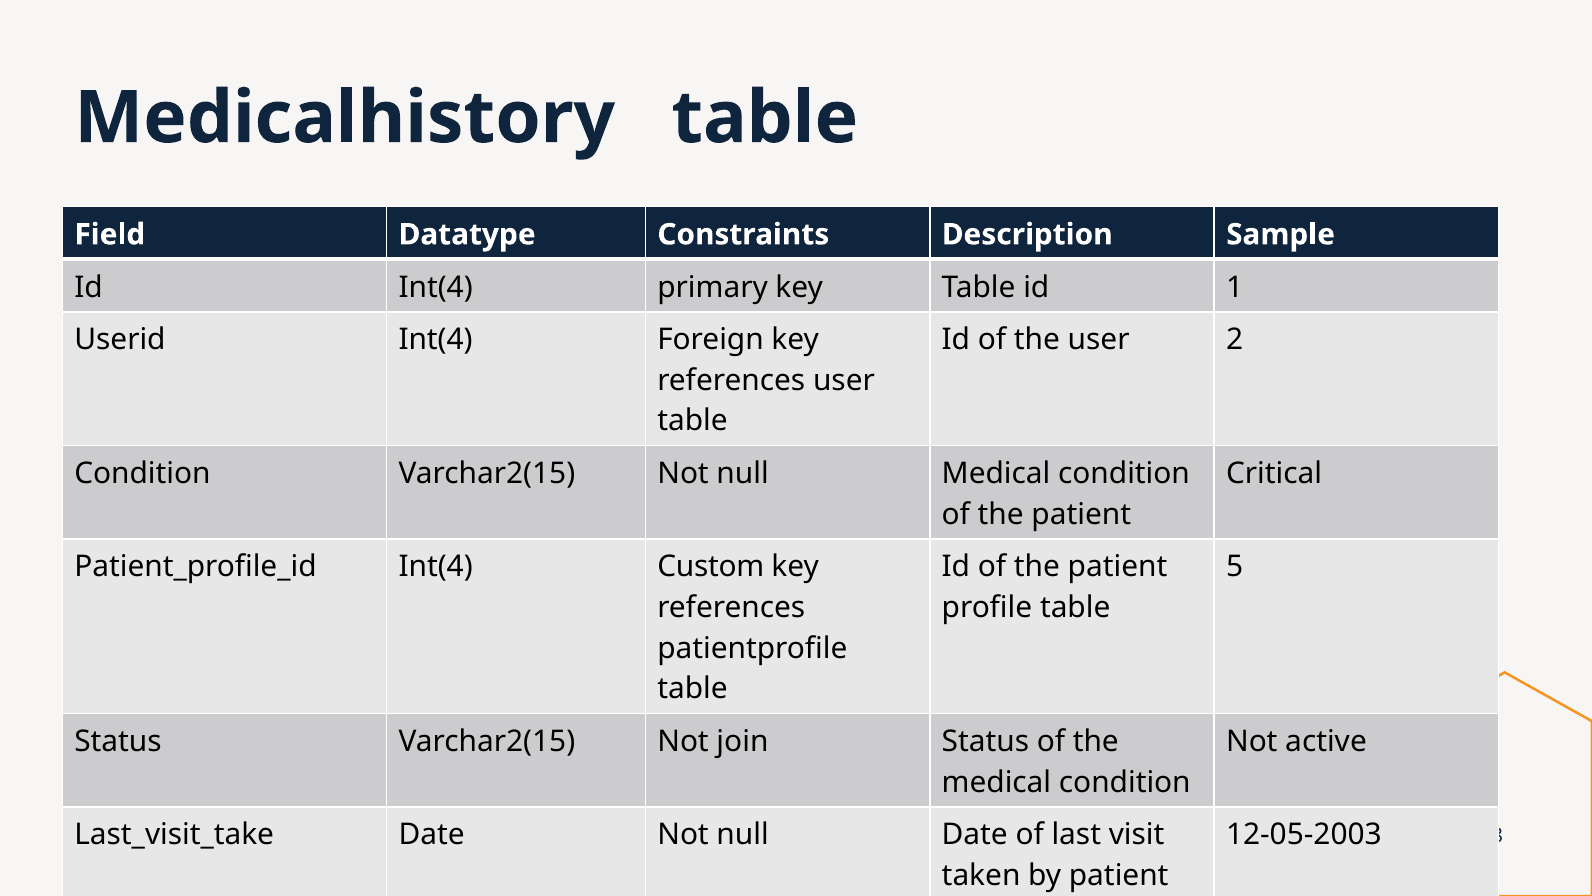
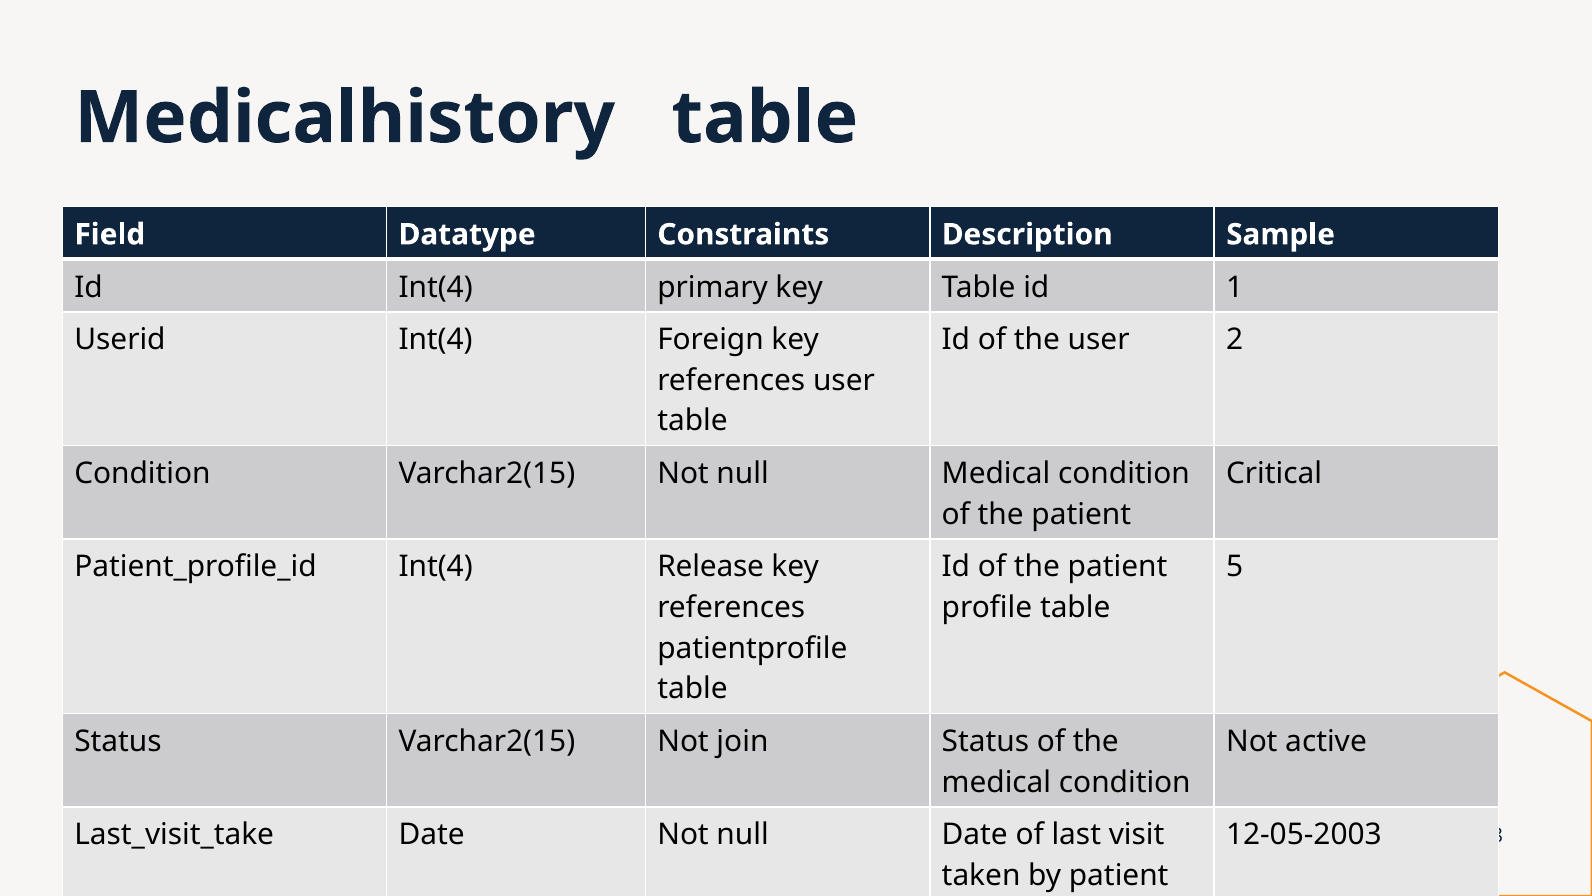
Custom: Custom -> Release (711, 567)
